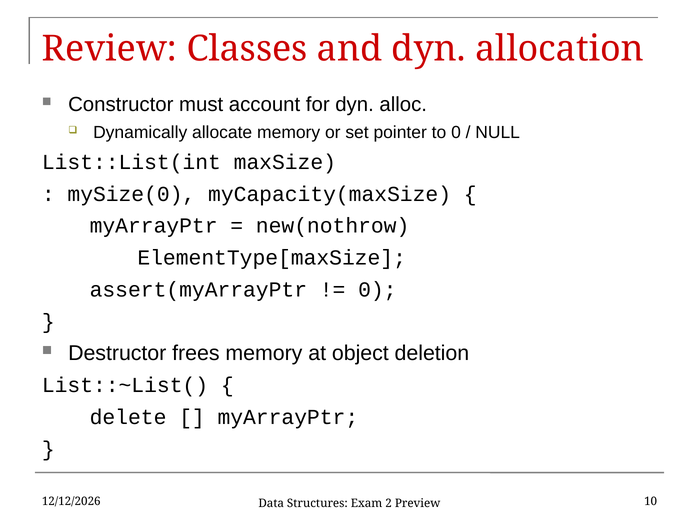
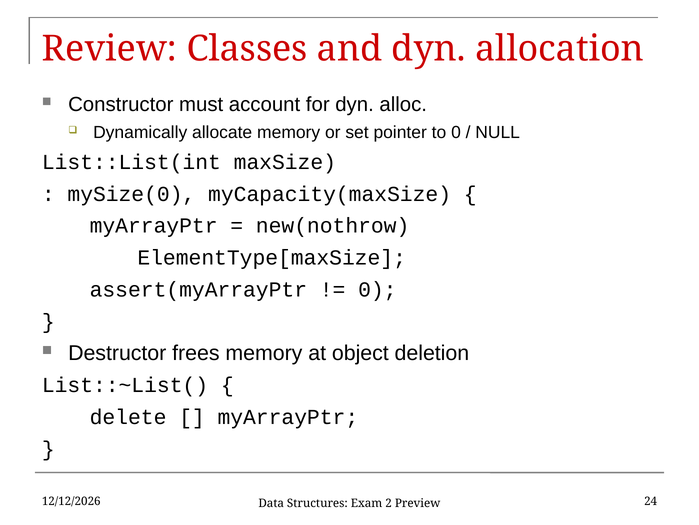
10: 10 -> 24 (651, 501)
